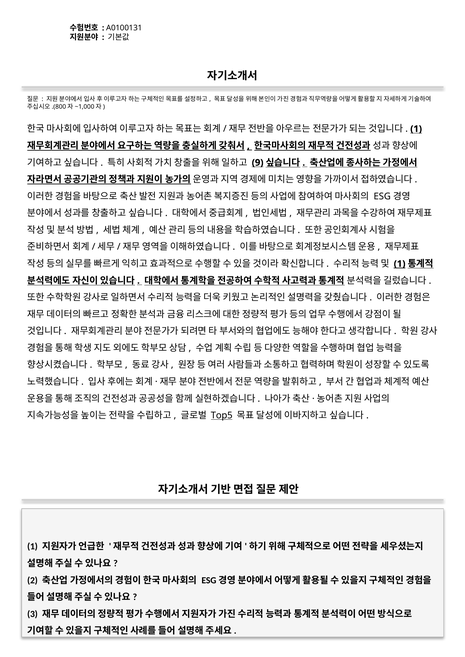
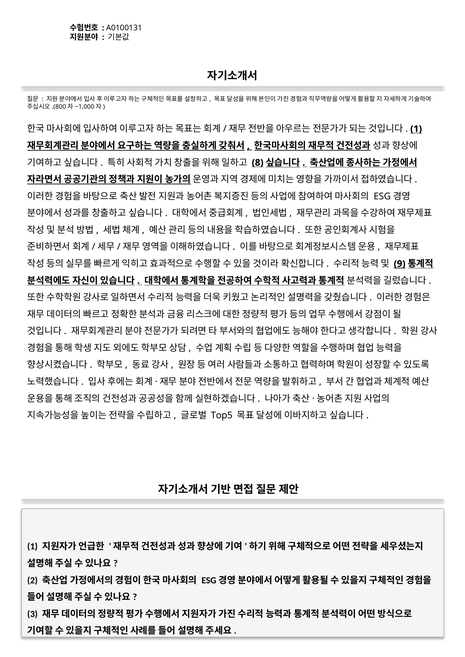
9: 9 -> 8 (258, 163)
1: 1 -> 9 (400, 264)
Top5 underline: present -> none (222, 416)
